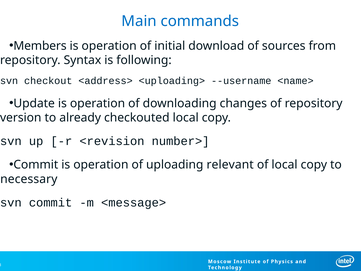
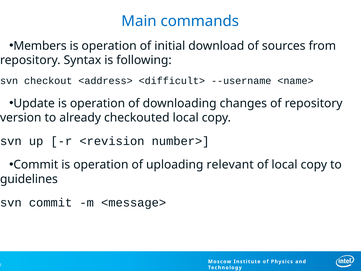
<uploading>: <uploading> -> <difficult> (172, 81)
necessary: necessary -> guidelines (29, 179)
